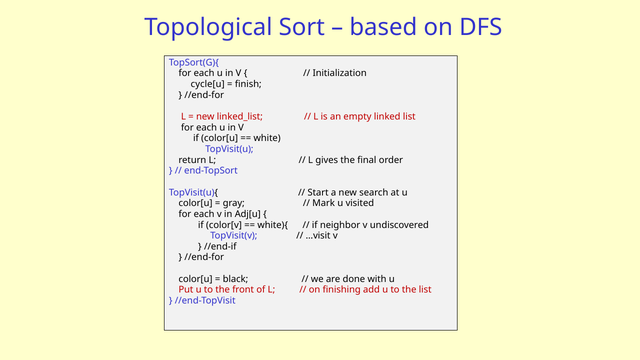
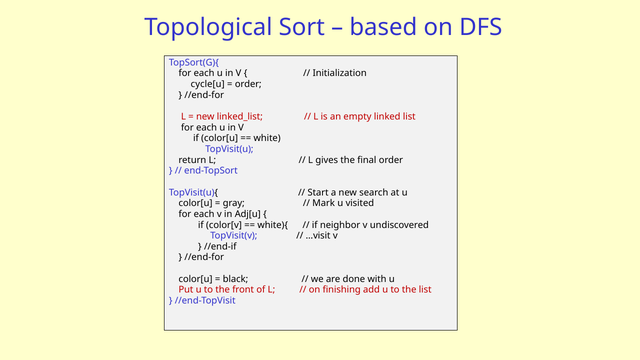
finish: finish -> order (248, 84)
